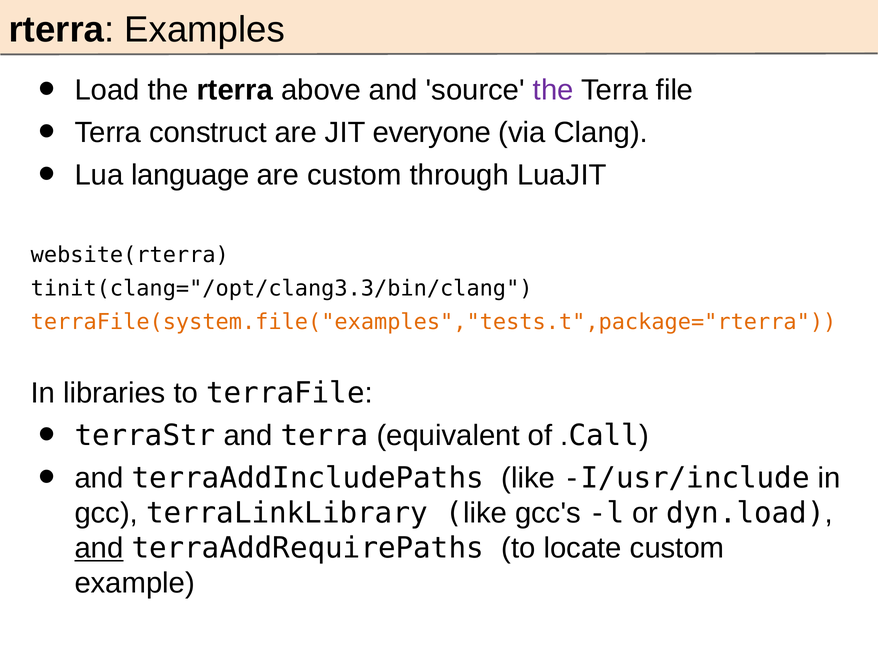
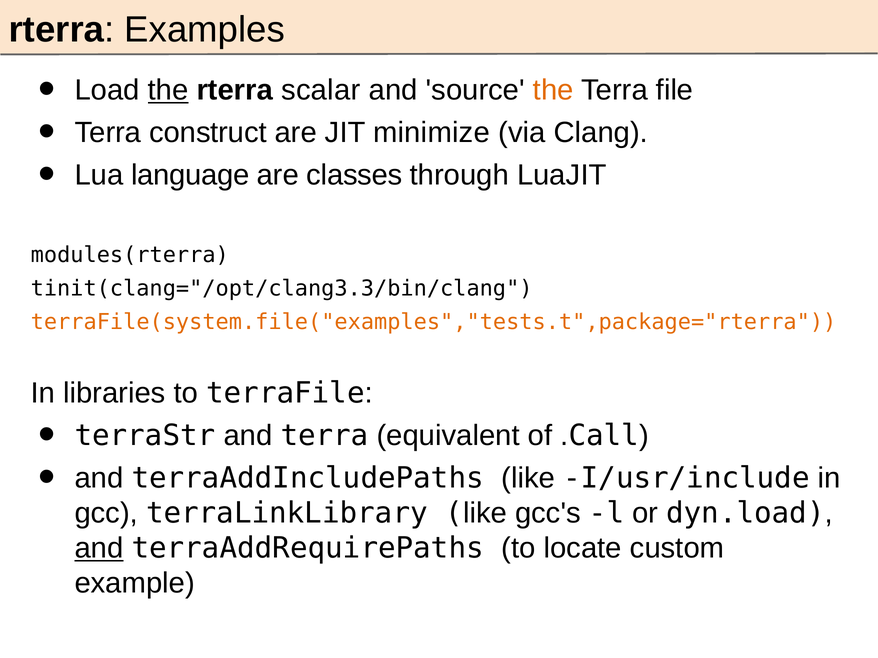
the underline: none -> present (168, 90)
above: above -> scalar (321, 90)
the colour: purple -> orange (553, 90)
everyone: everyone -> minimize (432, 133)
are custom: custom -> classes (354, 175)
website(rterra: website(rterra -> modules(rterra (130, 255)
